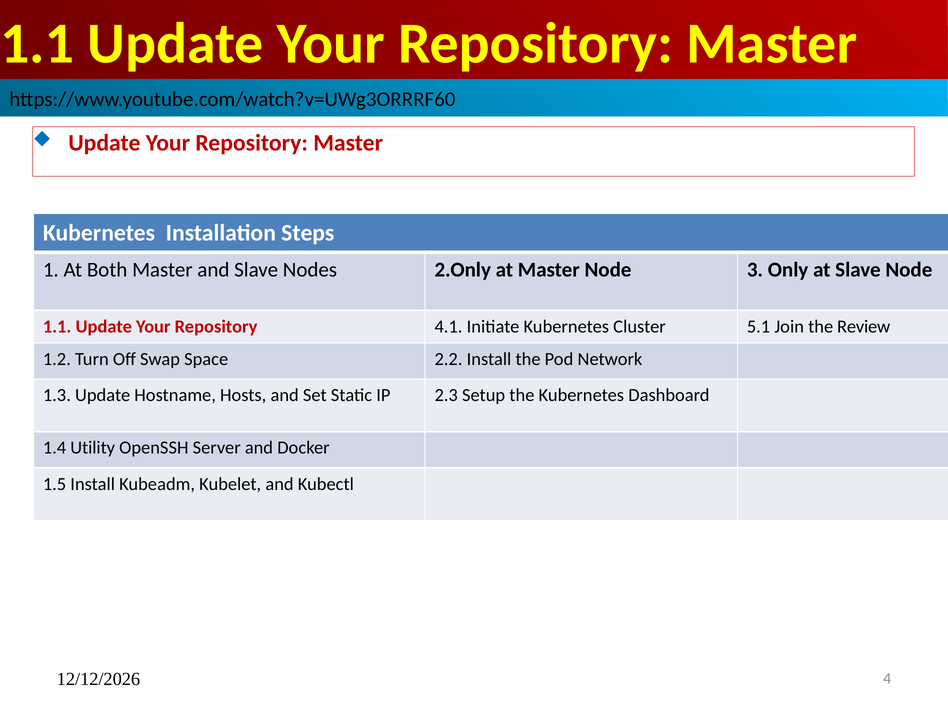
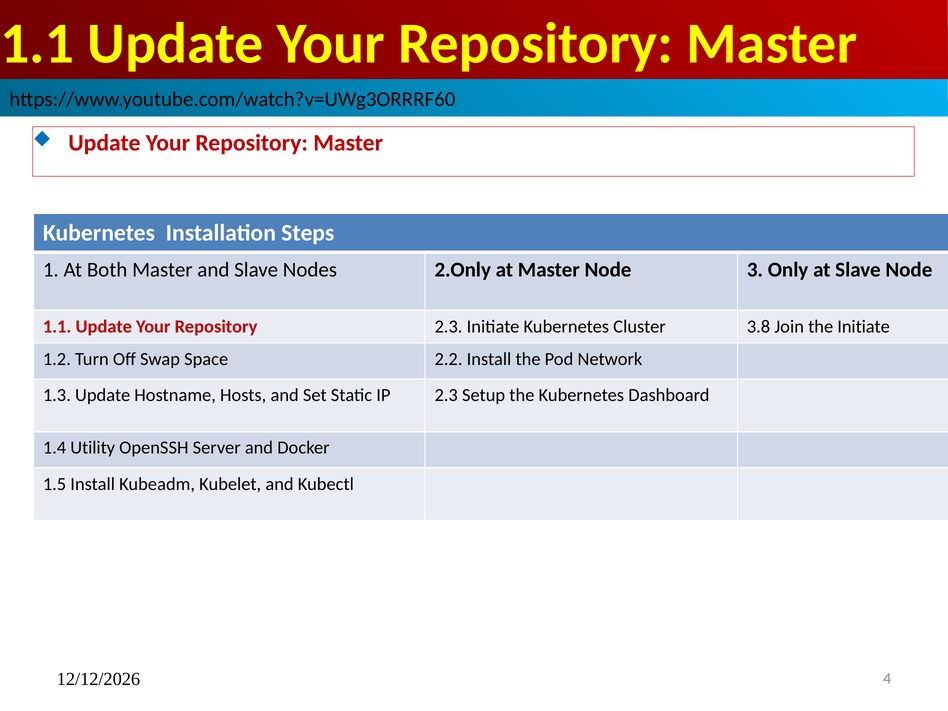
Repository 4.1: 4.1 -> 2.3 (449, 326)
5.1: 5.1 -> 3.8 (759, 326)
the Review: Review -> Initiate (864, 326)
